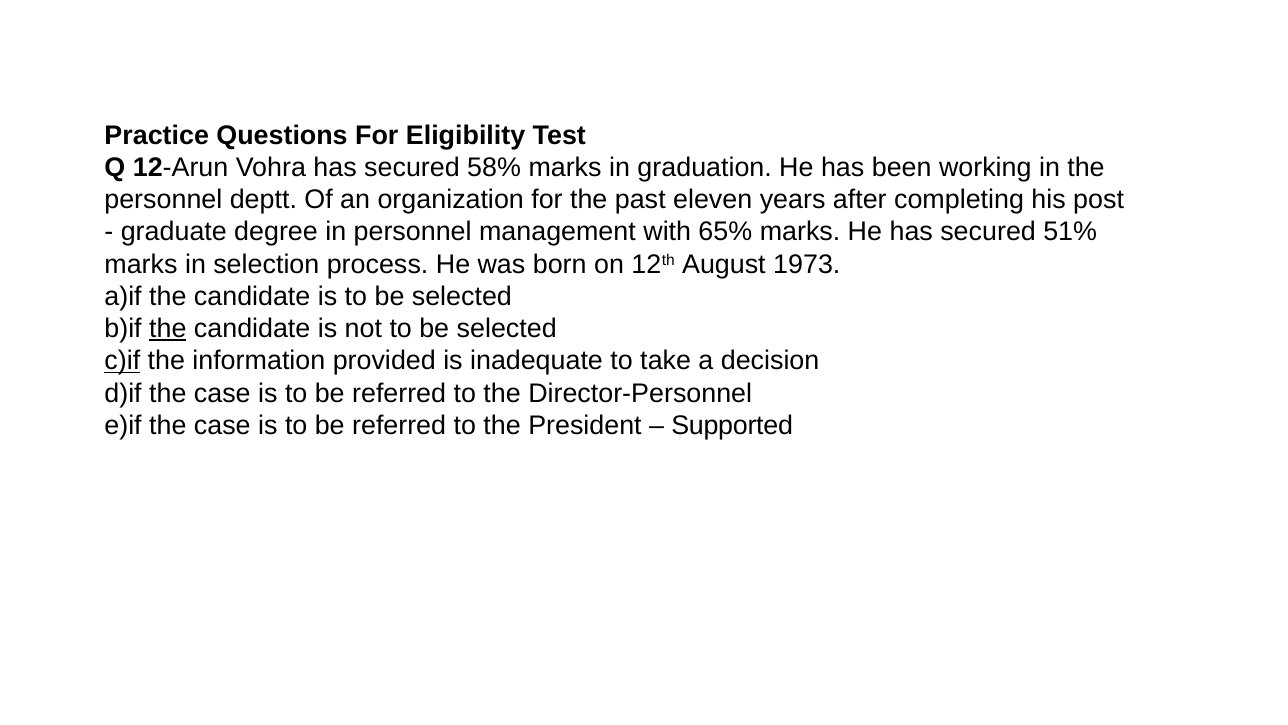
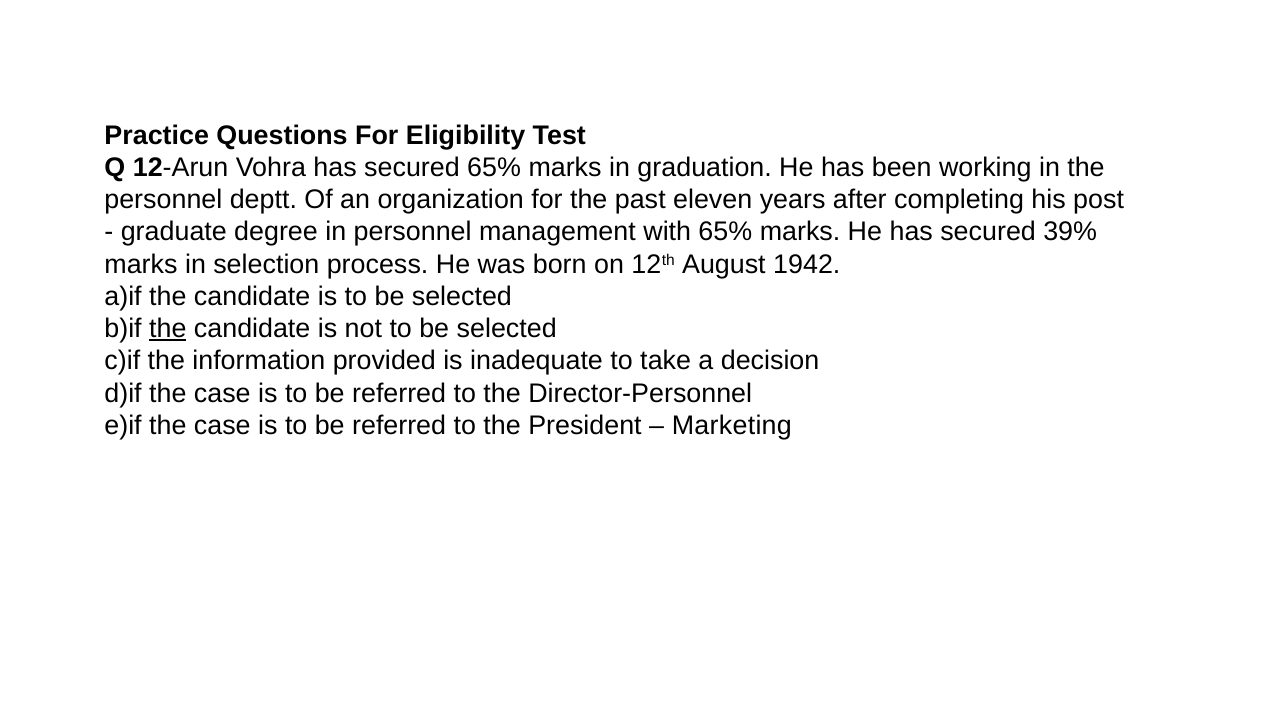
secured 58%: 58% -> 65% (494, 167)
51%: 51% -> 39% (1070, 232)
1973: 1973 -> 1942 (807, 264)
c)if underline: present -> none (122, 361)
Supported: Supported -> Marketing (732, 425)
